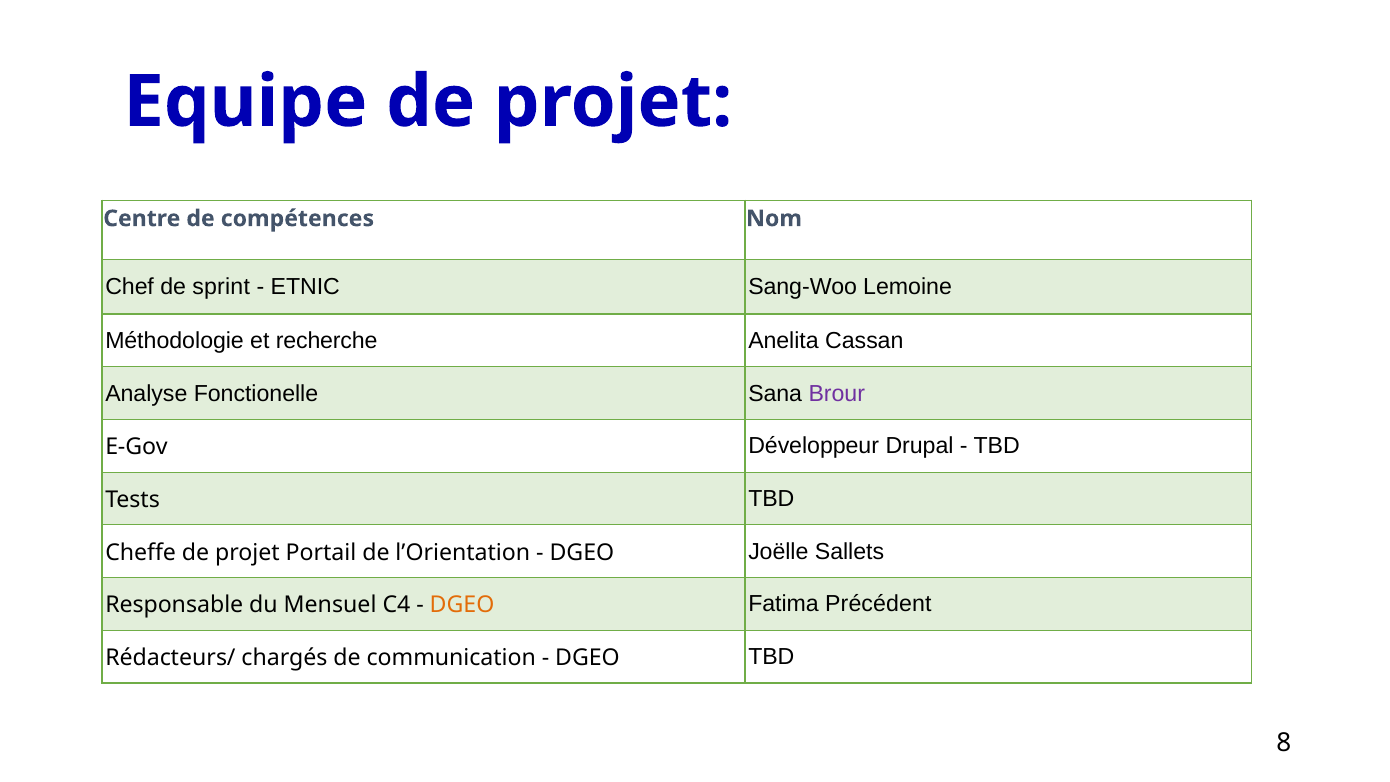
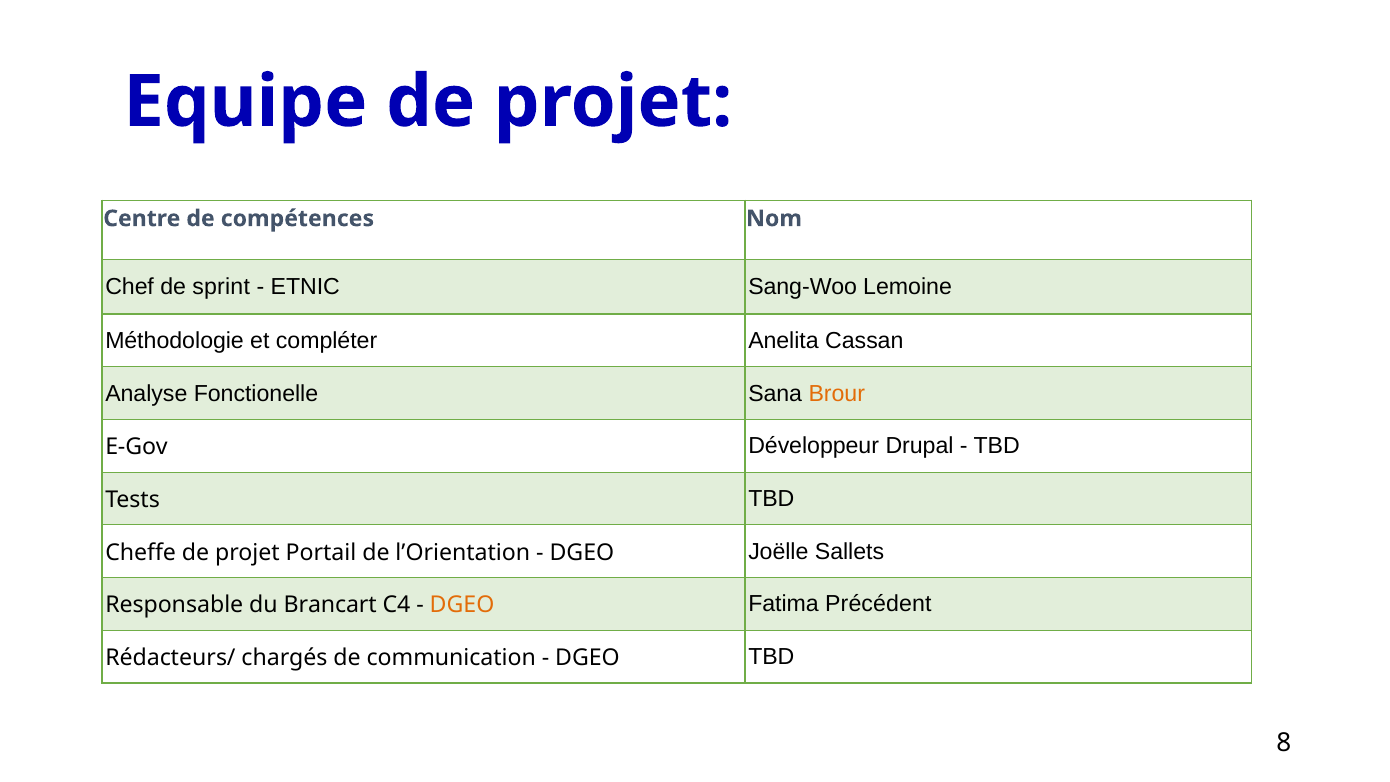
recherche: recherche -> compléter (327, 341)
Brour colour: purple -> orange (837, 393)
Mensuel: Mensuel -> Brancart (330, 605)
